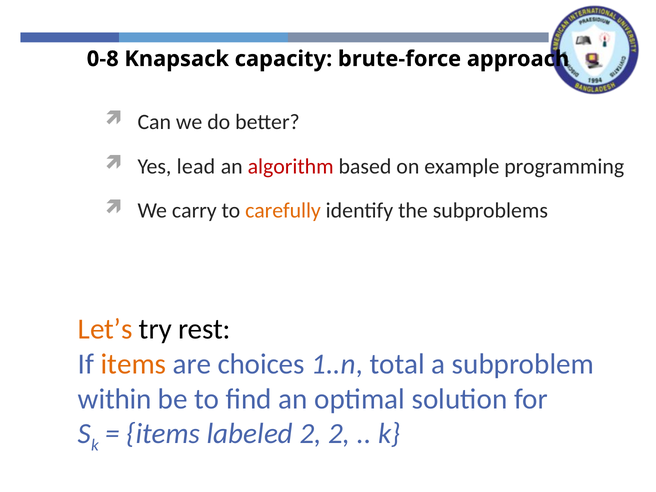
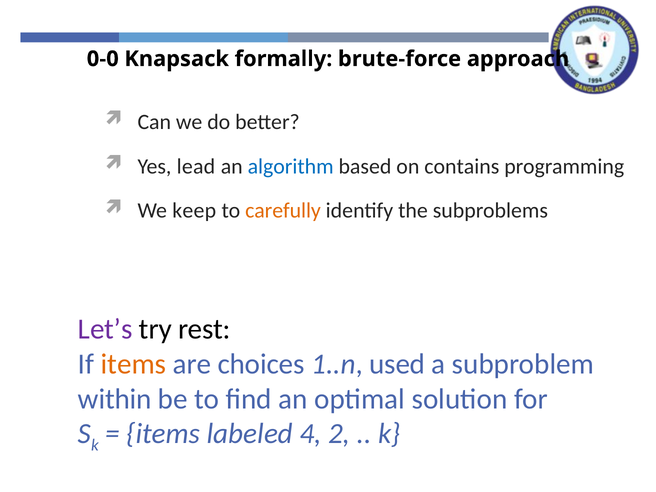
0-8: 0-8 -> 0-0 (103, 59)
capacity: capacity -> formally (284, 59)
algorithm colour: red -> blue (291, 166)
example: example -> contains (462, 166)
carry: carry -> keep (194, 211)
Let’s colour: orange -> purple (105, 329)
total: total -> used (397, 364)
labeled 2: 2 -> 4 (311, 434)
